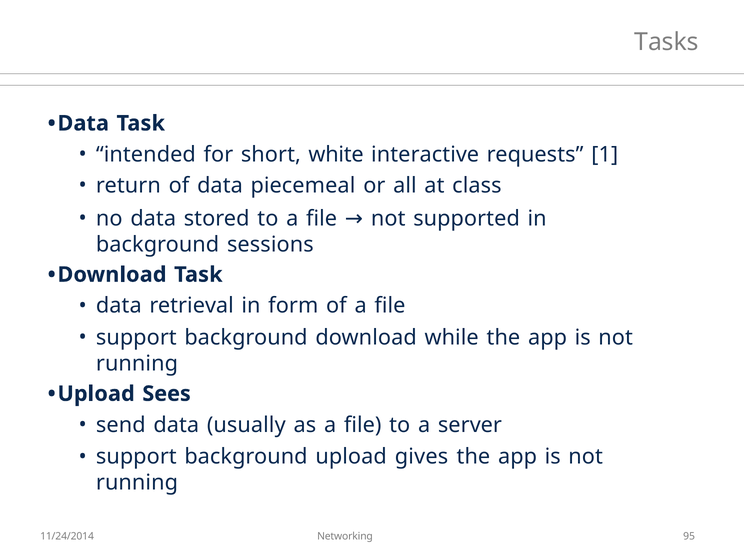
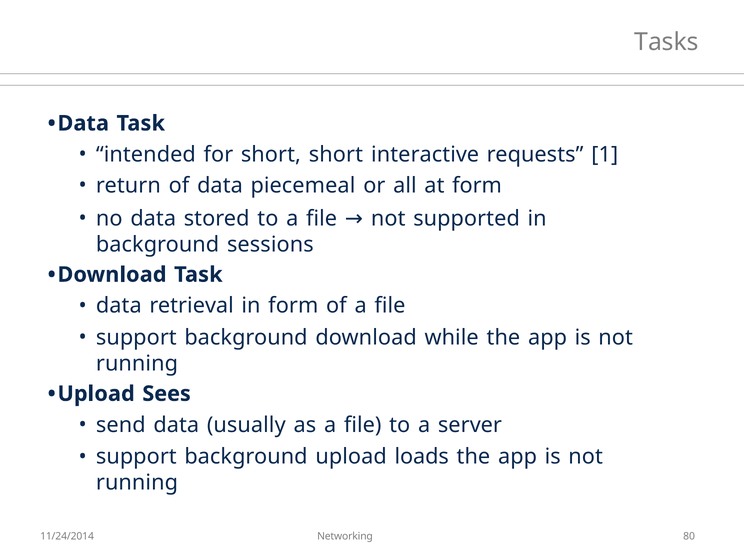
short white: white -> short (336, 154)
at class: class -> form (477, 186)
gives: gives -> loads (422, 457)
95: 95 -> 80 (689, 536)
